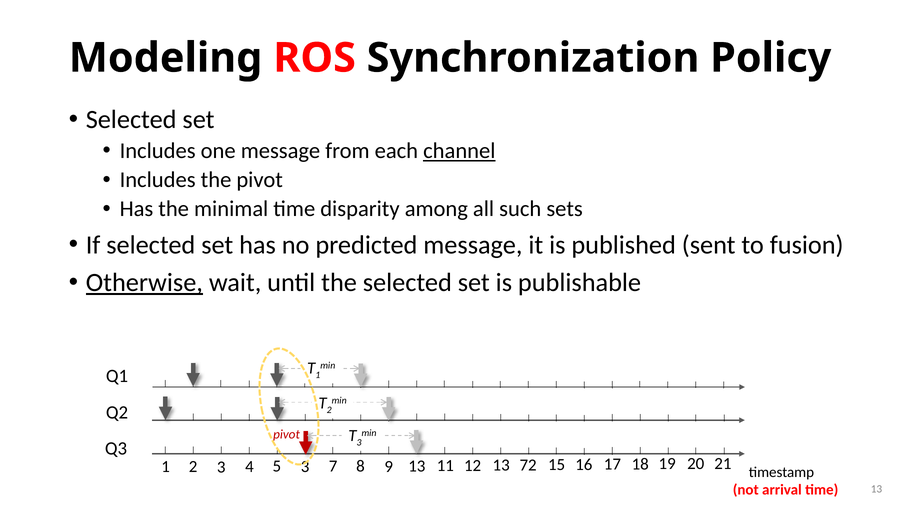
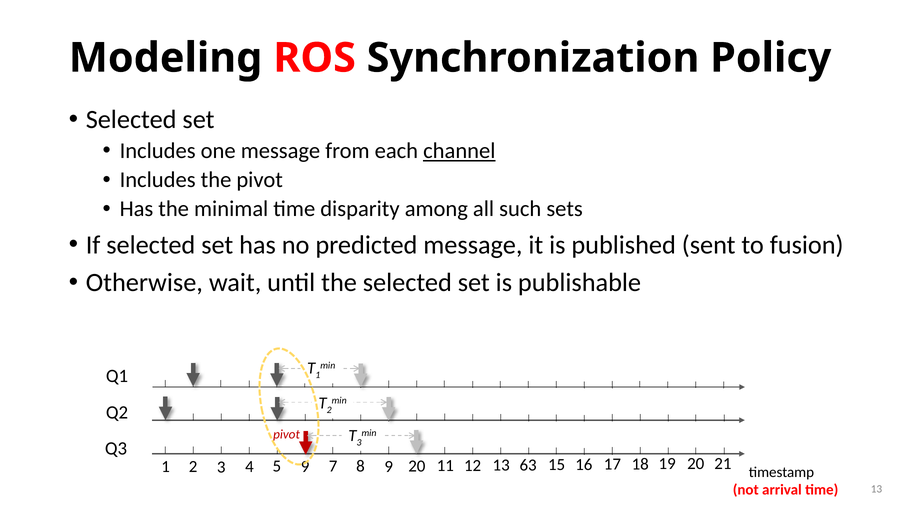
Otherwise underline: present -> none (144, 283)
5 3: 3 -> 9 (305, 467)
9 13: 13 -> 20 (417, 466)
72: 72 -> 63 (528, 465)
